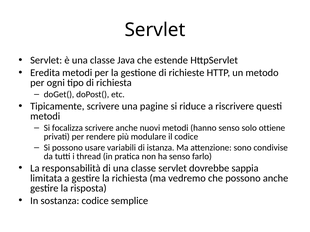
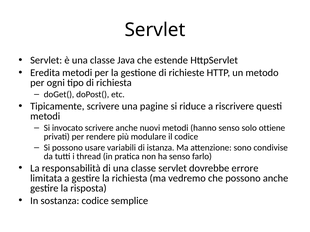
focalizza: focalizza -> invocato (68, 128)
sappia: sappia -> errore (245, 169)
